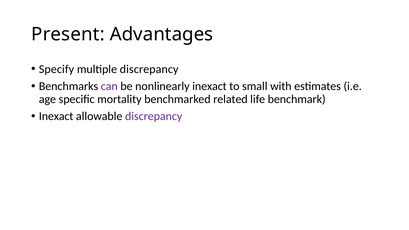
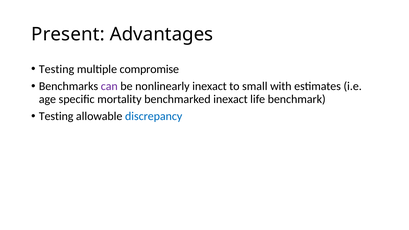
Specify: Specify -> Testing (57, 69)
multiple discrepancy: discrepancy -> compromise (149, 69)
benchmarked related: related -> inexact (230, 99)
Inexact: Inexact -> Testing (56, 116)
discrepancy colour: purple -> blue (154, 116)
